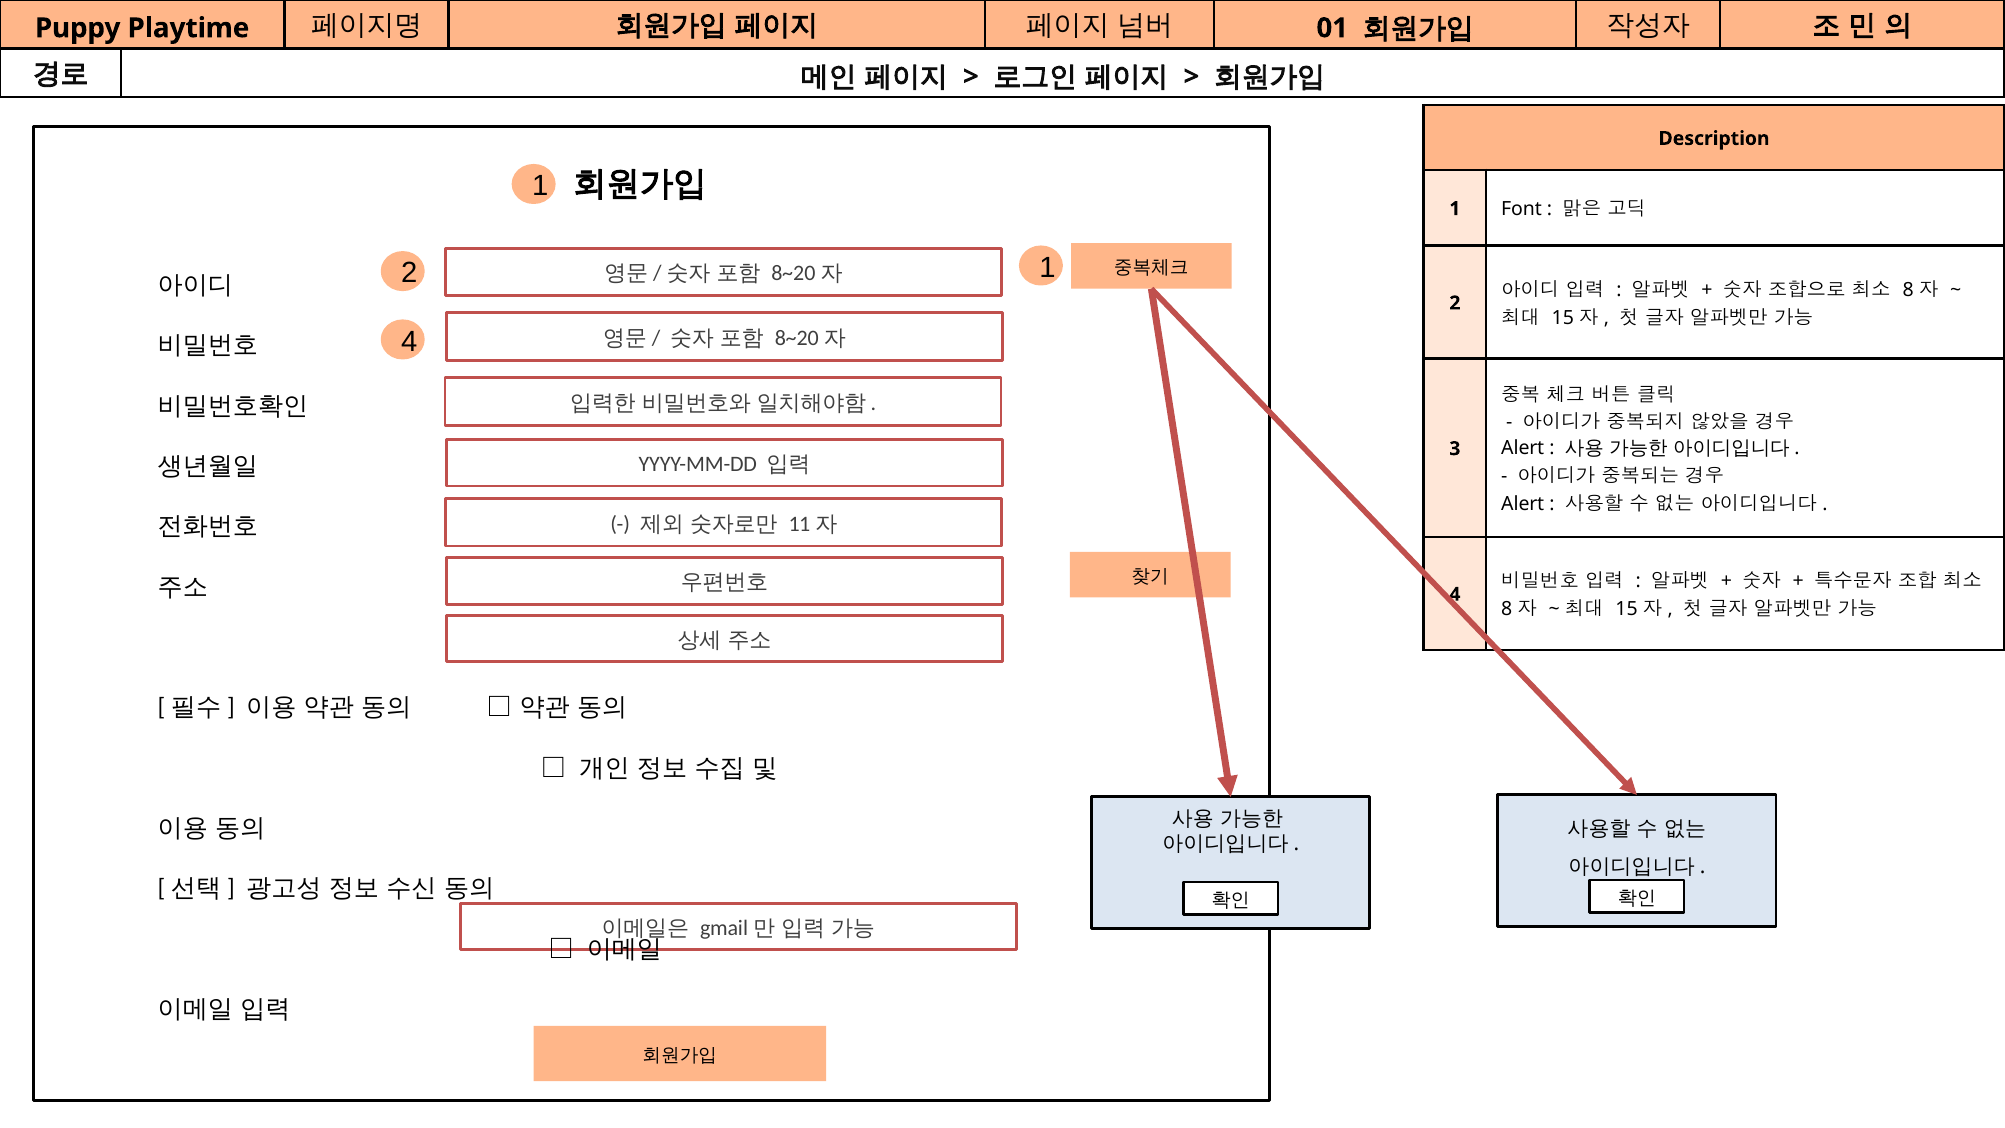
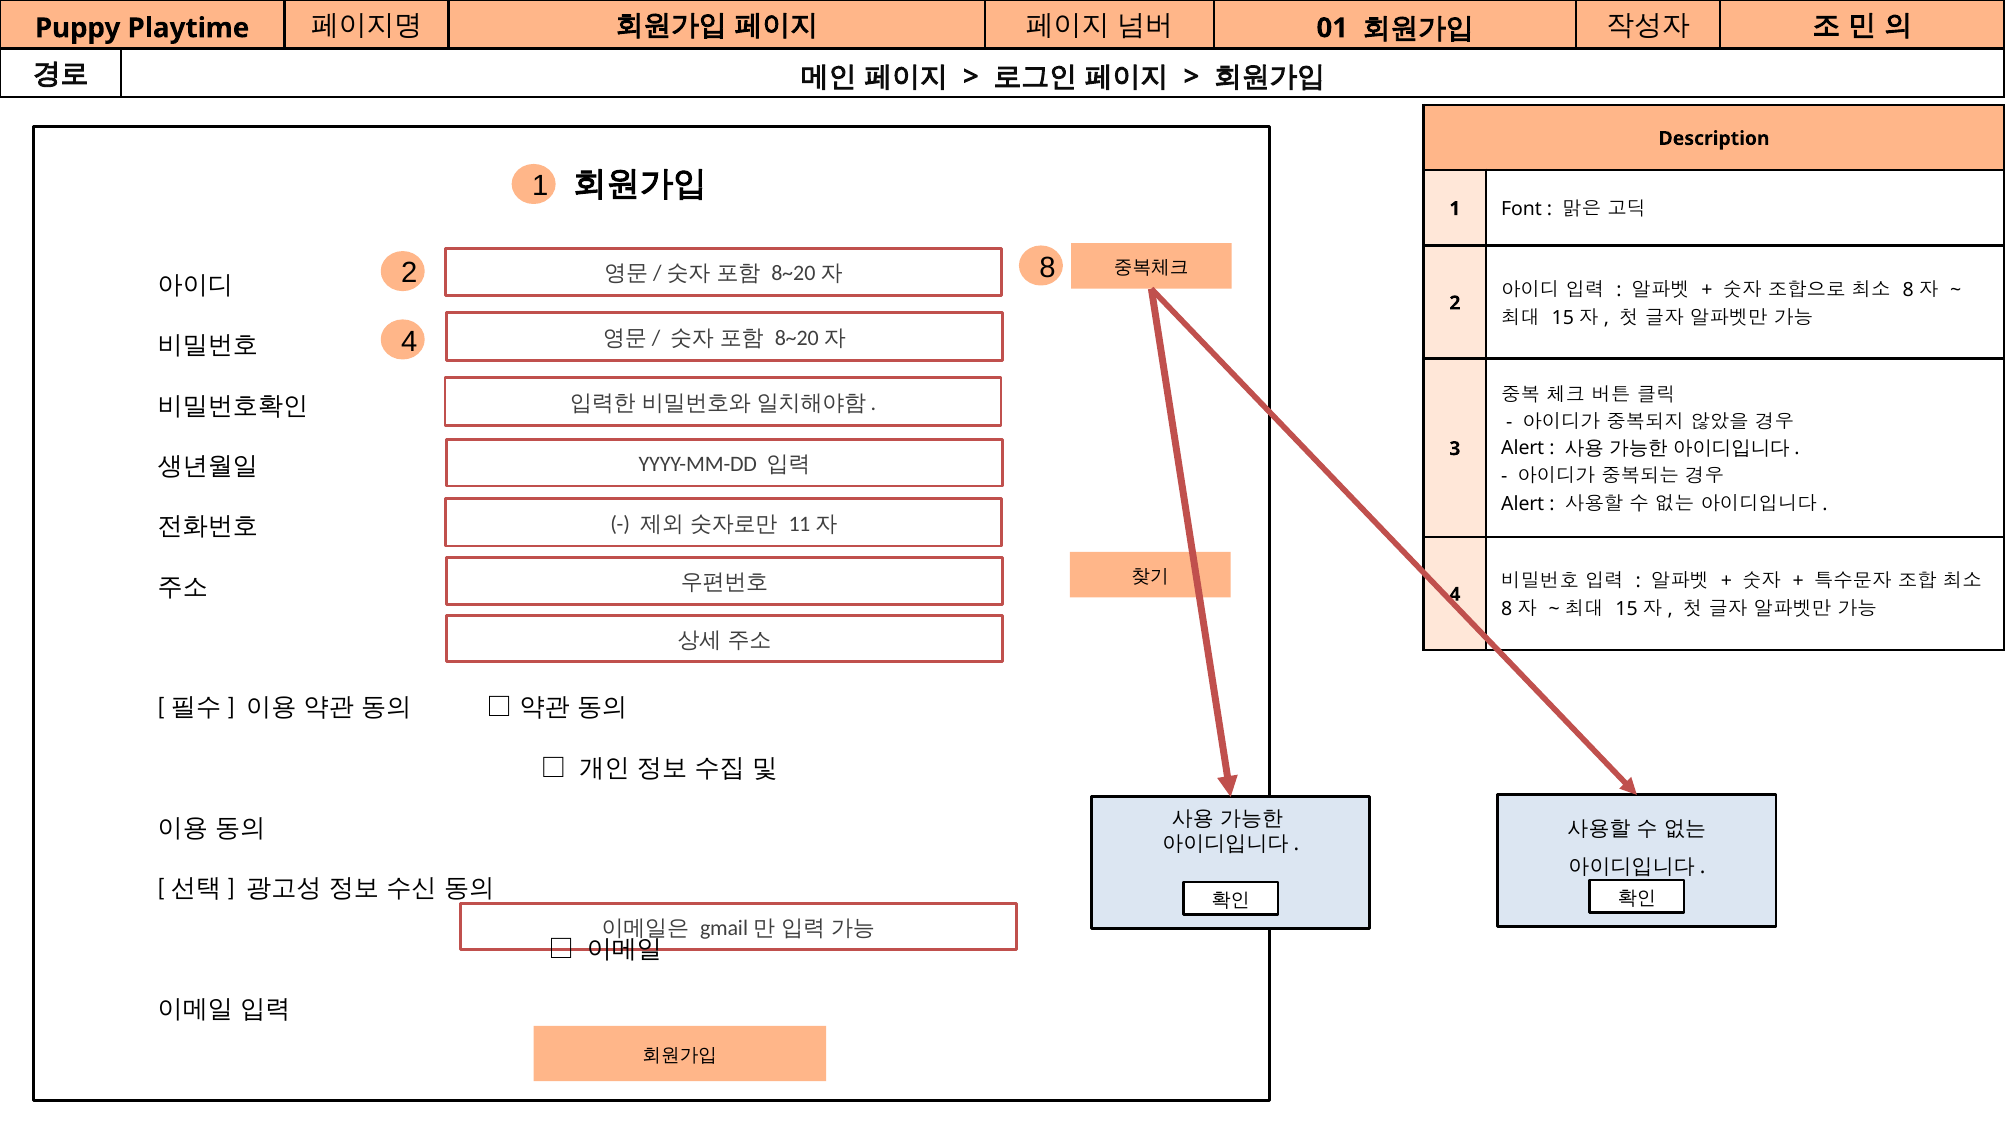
2 1: 1 -> 8 (1047, 267)
